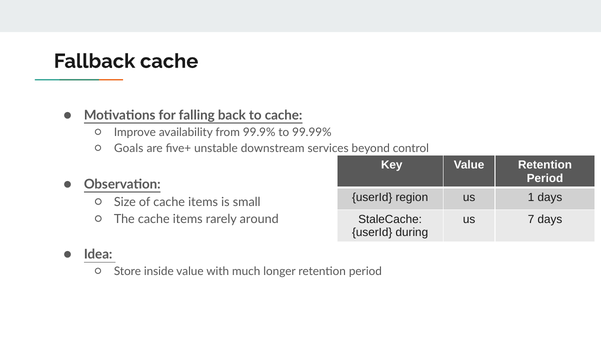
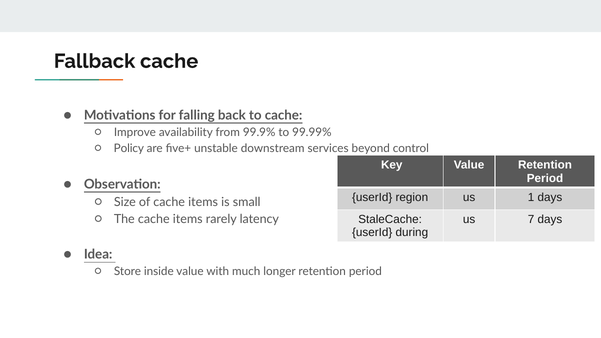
Goals: Goals -> Policy (129, 148)
around: around -> latency (259, 219)
